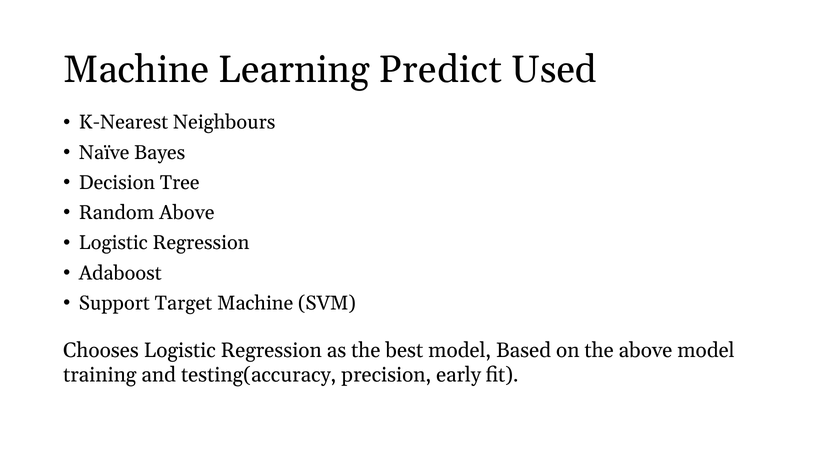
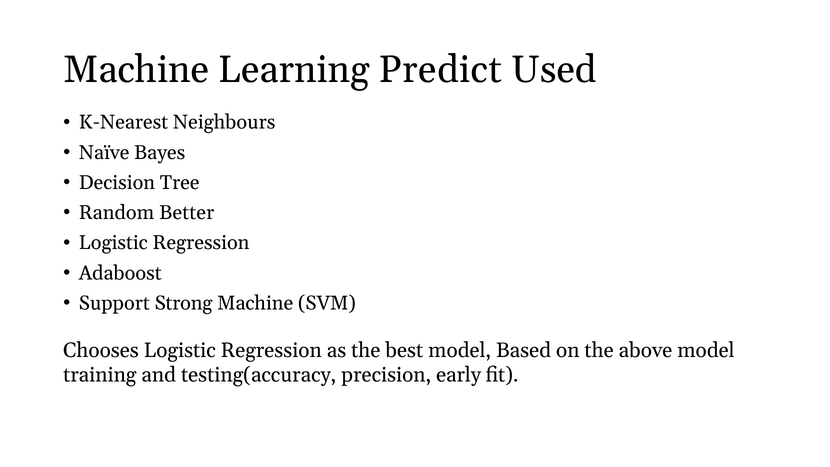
Random Above: Above -> Better (187, 213)
Target: Target -> Strong (184, 303)
